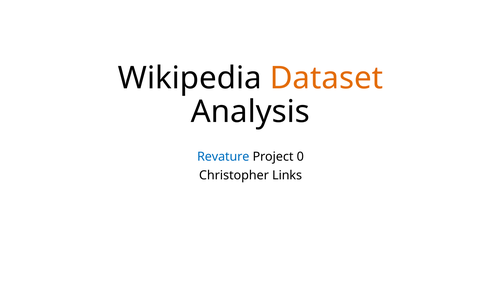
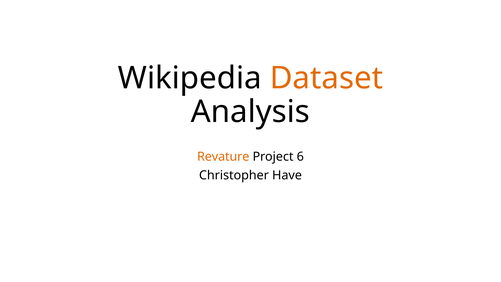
Revature colour: blue -> orange (223, 157)
0: 0 -> 6 (300, 157)
Links: Links -> Have (287, 175)
